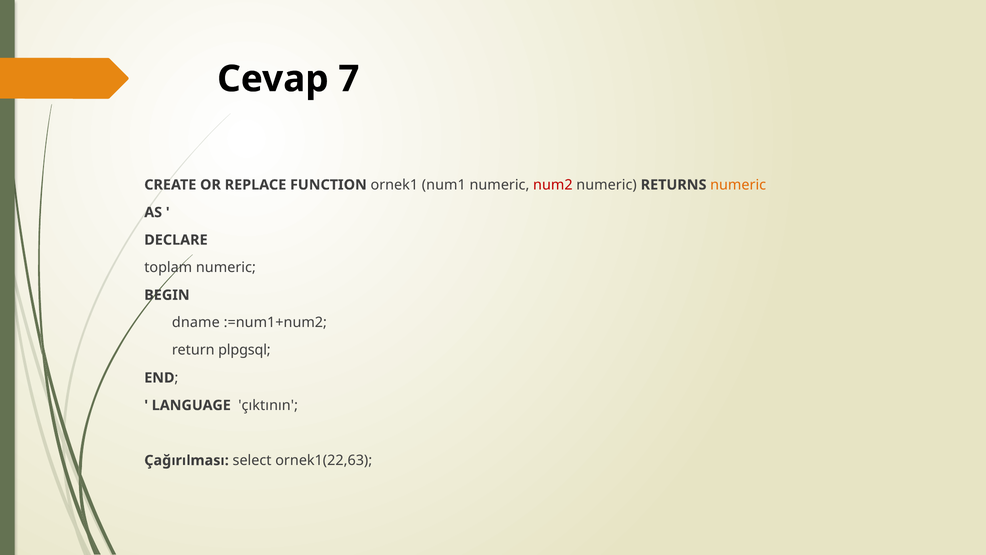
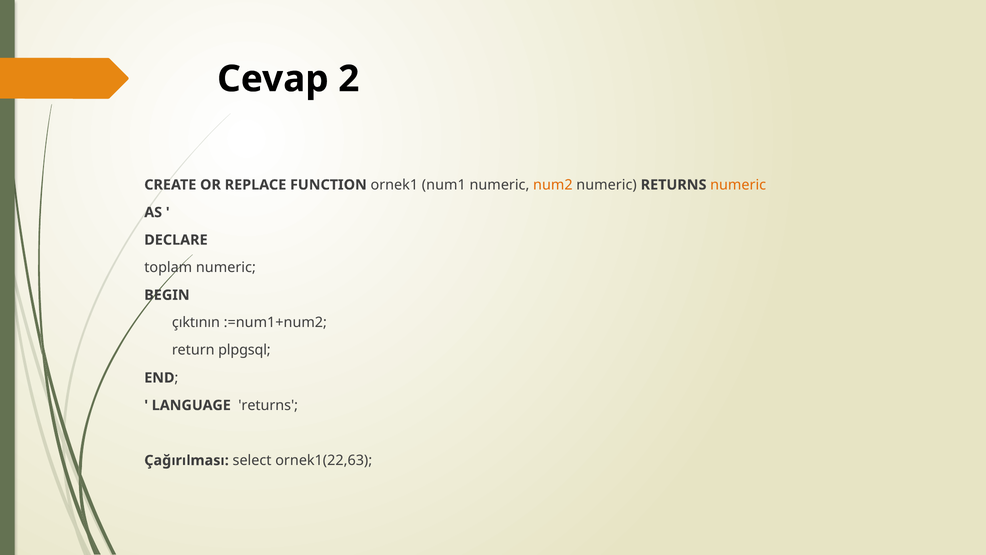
7: 7 -> 2 (349, 79)
num2 colour: red -> orange (553, 185)
dname: dname -> çıktının (196, 322)
LANGUAGE çıktının: çıktının -> returns (268, 405)
